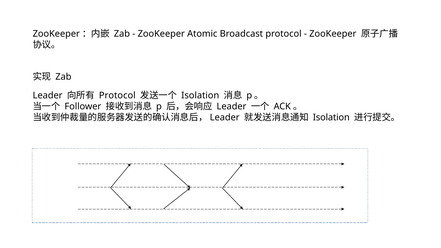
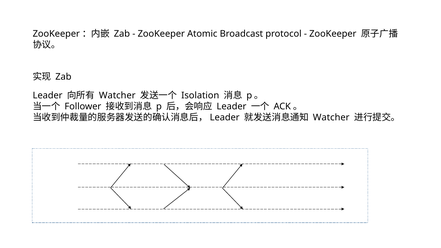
Protocol: Protocol -> Watcher (117, 95)
Isolation: Isolation -> Watcher (331, 117)
